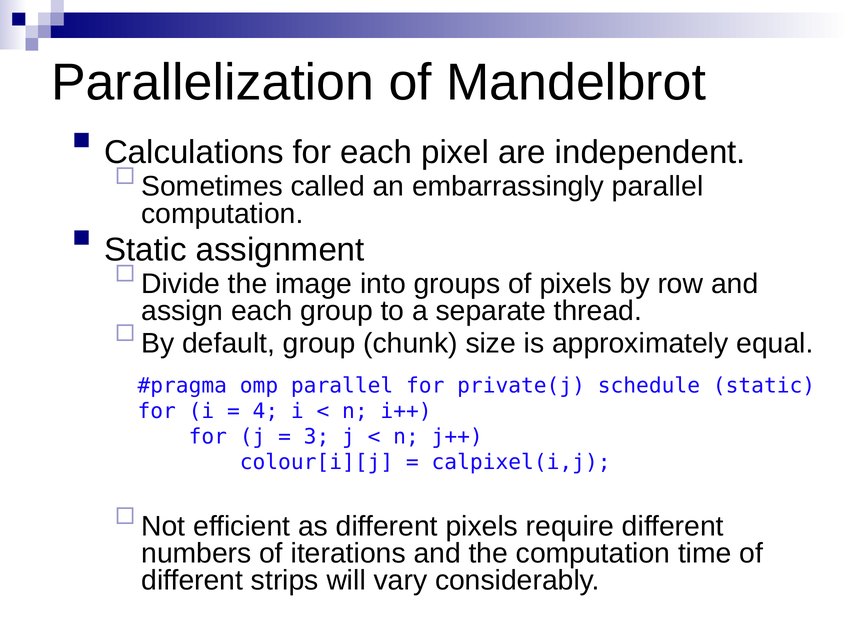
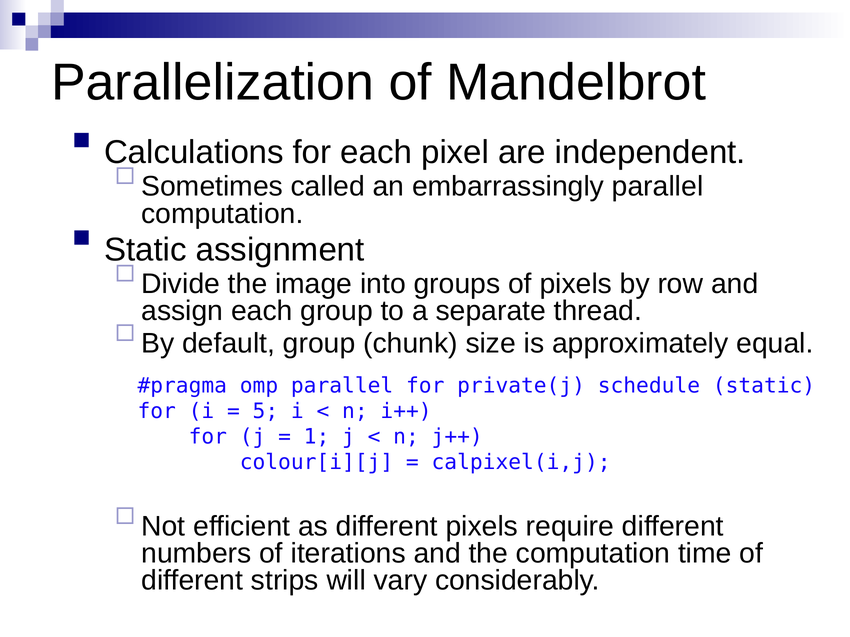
4: 4 -> 5 (265, 412)
3: 3 -> 1 (316, 437)
